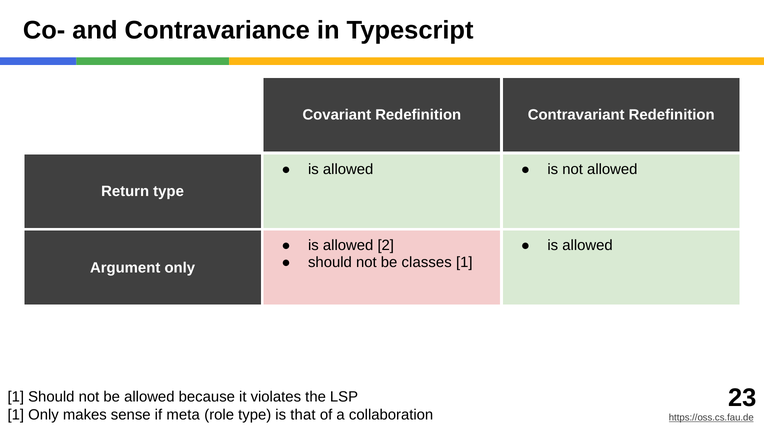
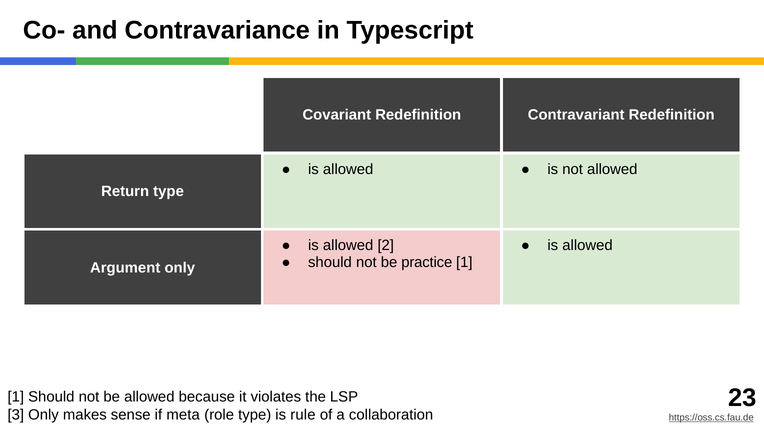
classes: classes -> practice (427, 262)
1: 1 -> 3 (16, 415)
that: that -> rule (303, 415)
